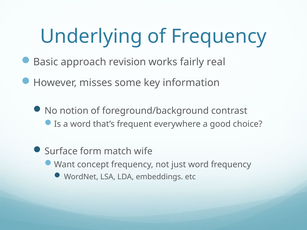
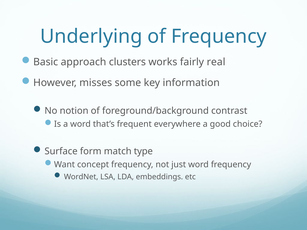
revision: revision -> clusters (127, 62)
wife: wife -> type (143, 151)
